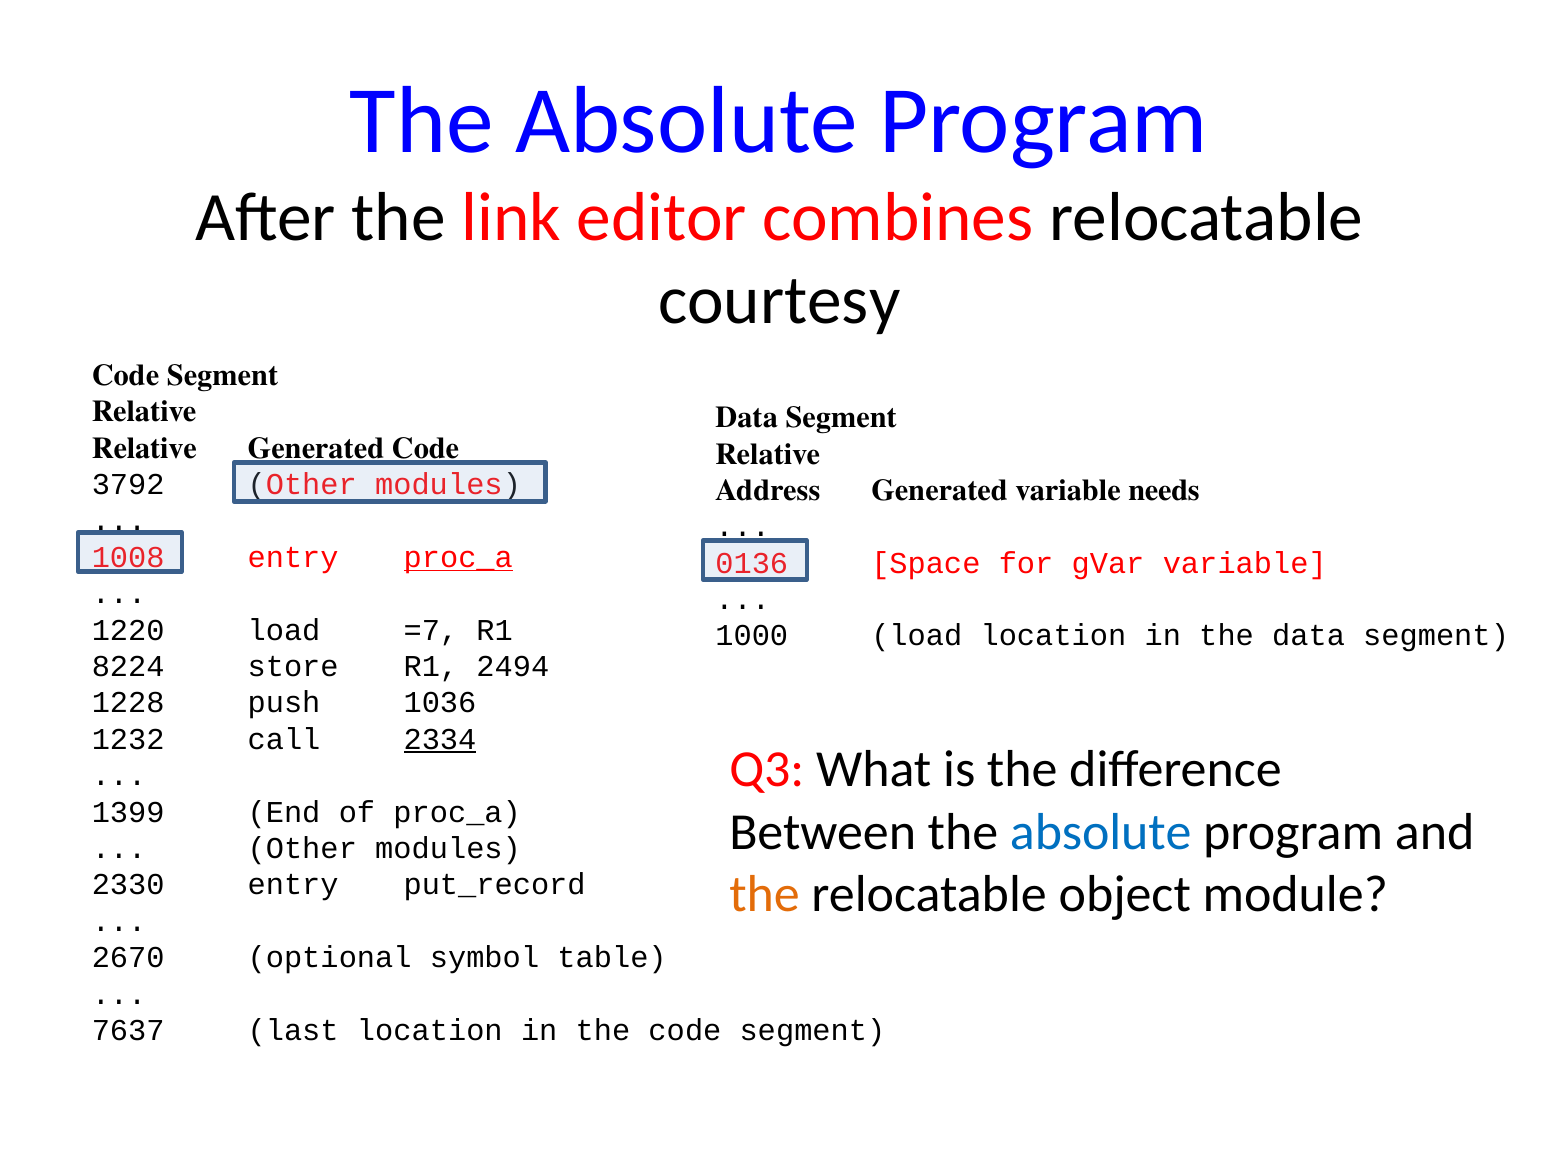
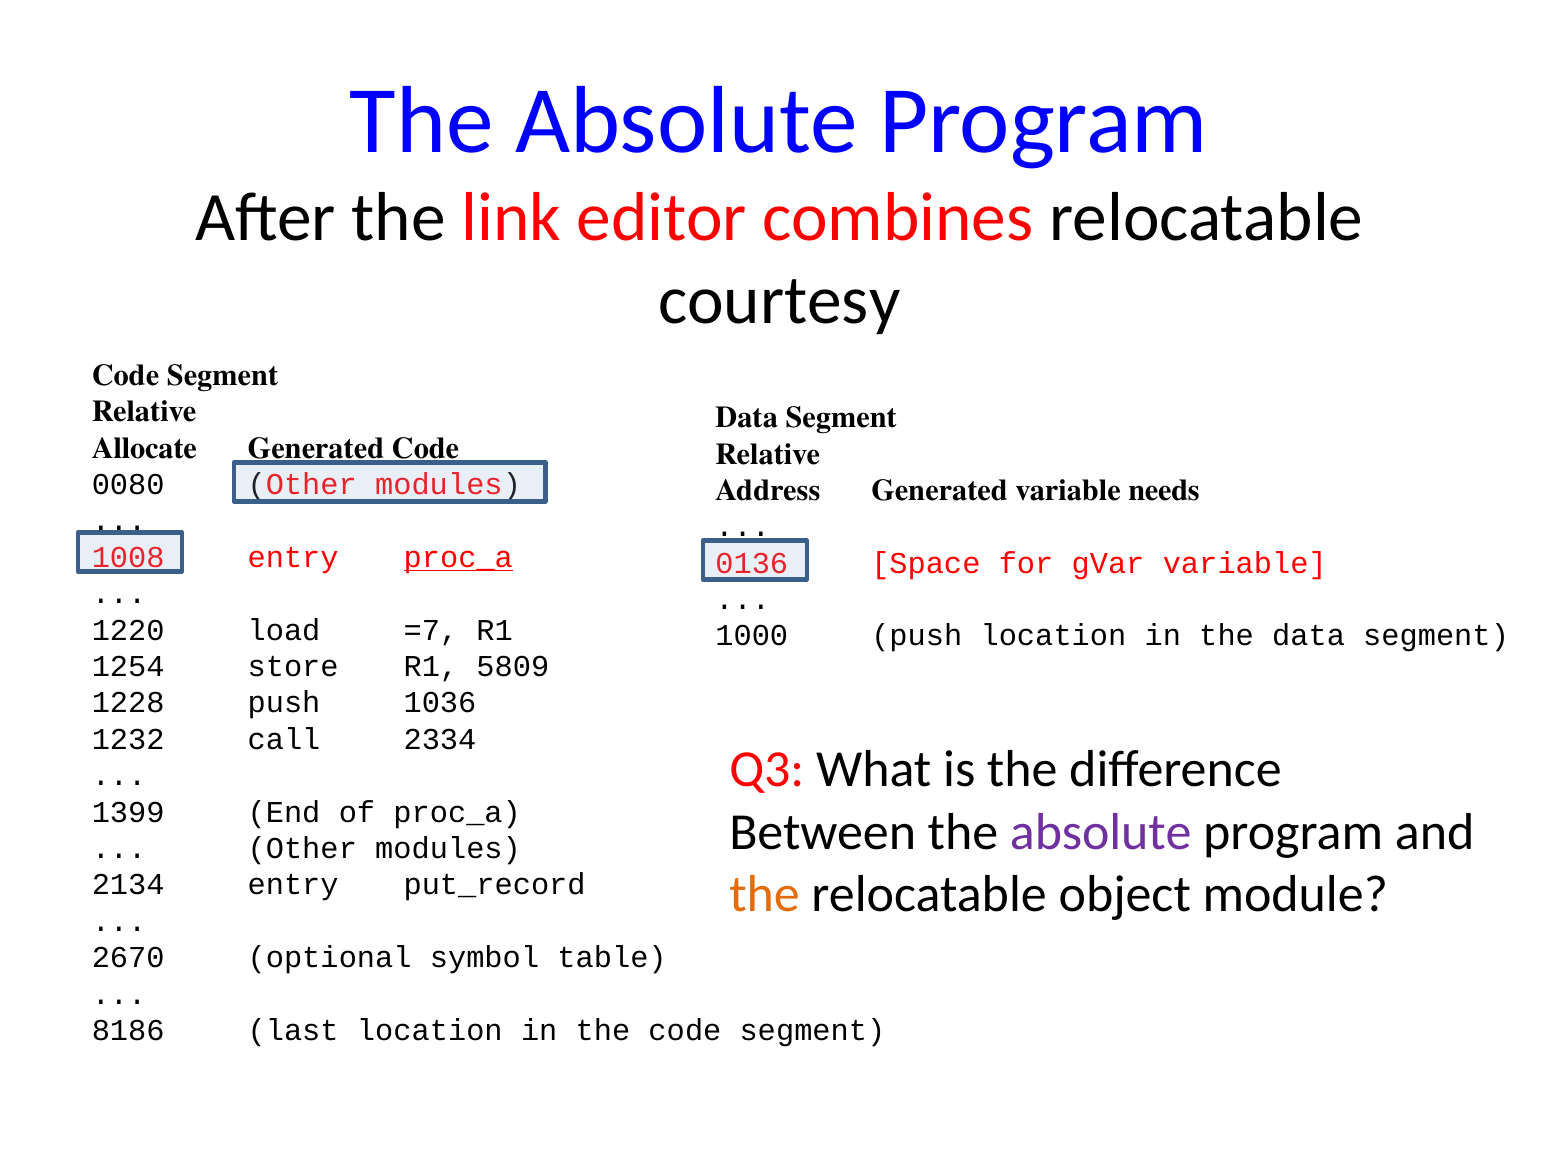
Relative: Relative -> Allocate (144, 448)
3792: 3792 -> 0080 (128, 485)
1000 load: load -> push (917, 636)
8224: 8224 -> 1254 (128, 667)
2494: 2494 -> 5809 (513, 667)
2334 underline: present -> none (440, 739)
absolute colour: blue -> purple (1101, 832)
2330: 2330 -> 2134 (128, 885)
7637: 7637 -> 8186 (128, 1031)
